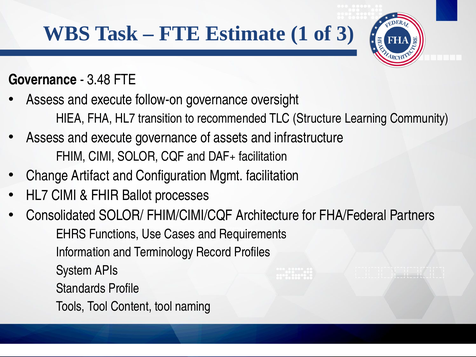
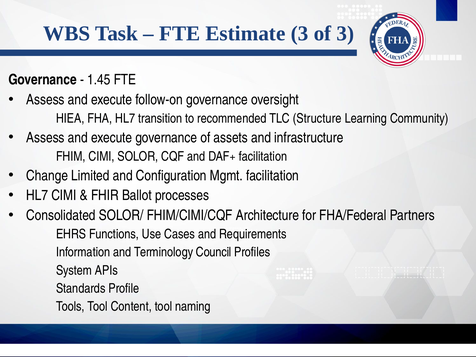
Estimate 1: 1 -> 3 (300, 33)
3.48: 3.48 -> 1.45 (99, 80)
Artifact: Artifact -> Limited (90, 176)
Record: Record -> Council (214, 252)
